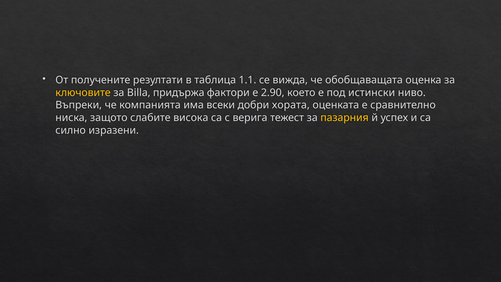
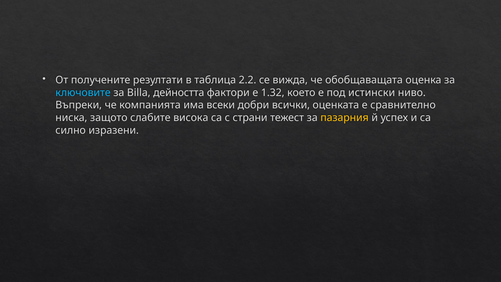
1.1: 1.1 -> 2.2 (248, 80)
ключовите colour: yellow -> light blue (83, 93)
придържа: придържа -> дейността (179, 93)
2.90: 2.90 -> 1.32 (273, 93)
хората: хората -> всички (291, 105)
верига: верига -> страни (250, 118)
